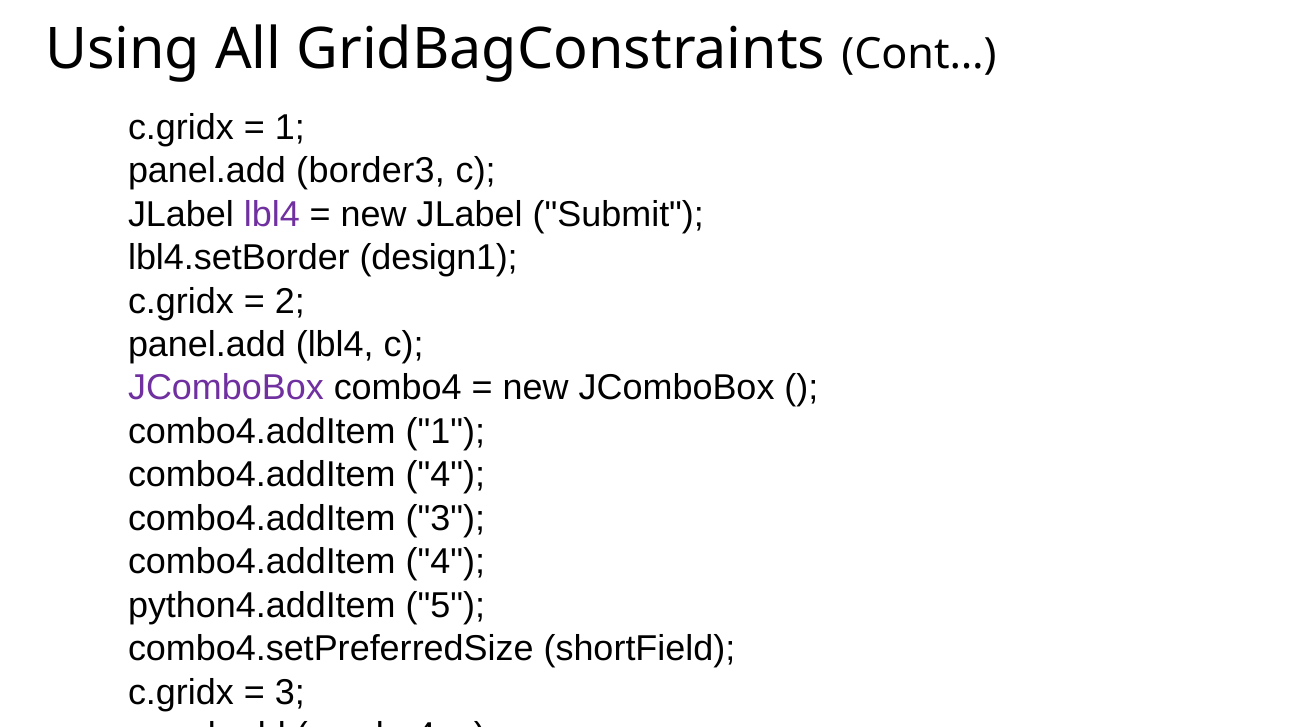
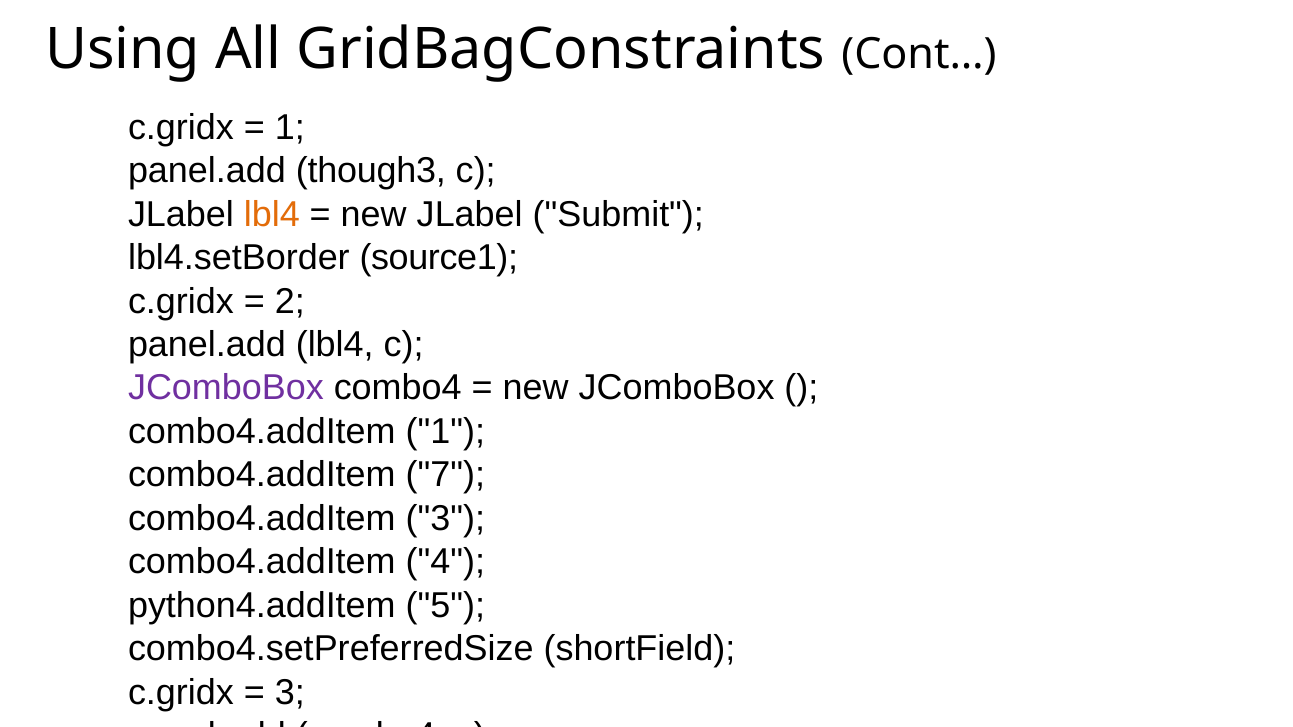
border3: border3 -> though3 (371, 171)
lbl4 colour: purple -> orange (272, 214)
design1: design1 -> source1 (439, 258)
4: 4 -> 7 (445, 475)
